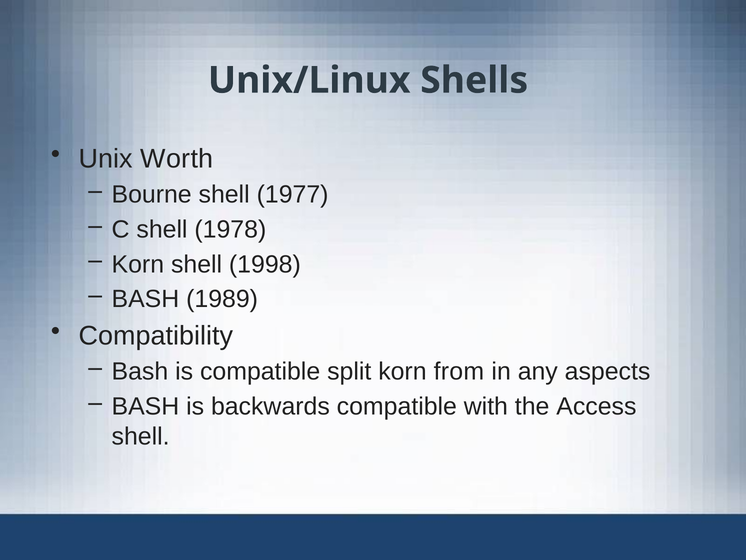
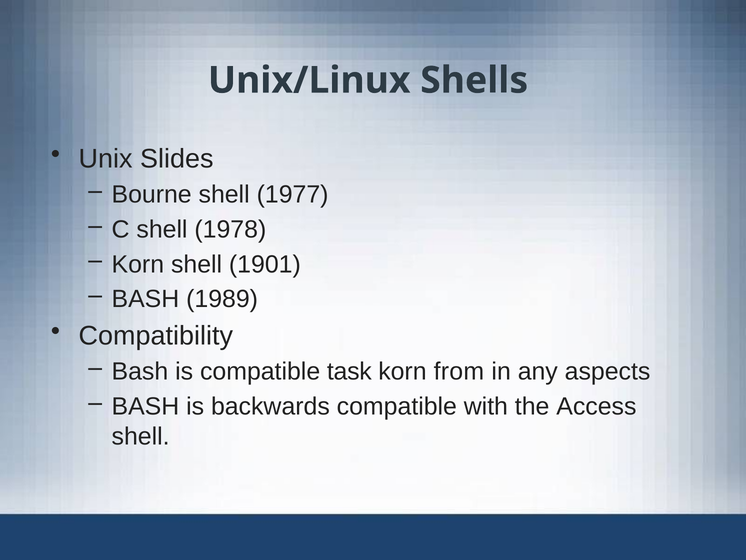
Worth: Worth -> Slides (177, 159)
1998: 1998 -> 1901 (265, 264)
split: split -> task (349, 371)
